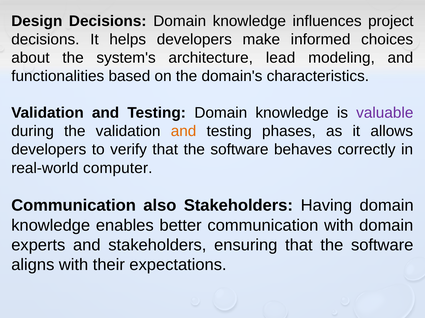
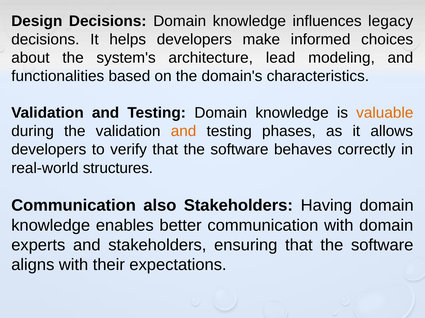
project: project -> legacy (391, 21)
valuable colour: purple -> orange (385, 113)
computer: computer -> structures (118, 168)
